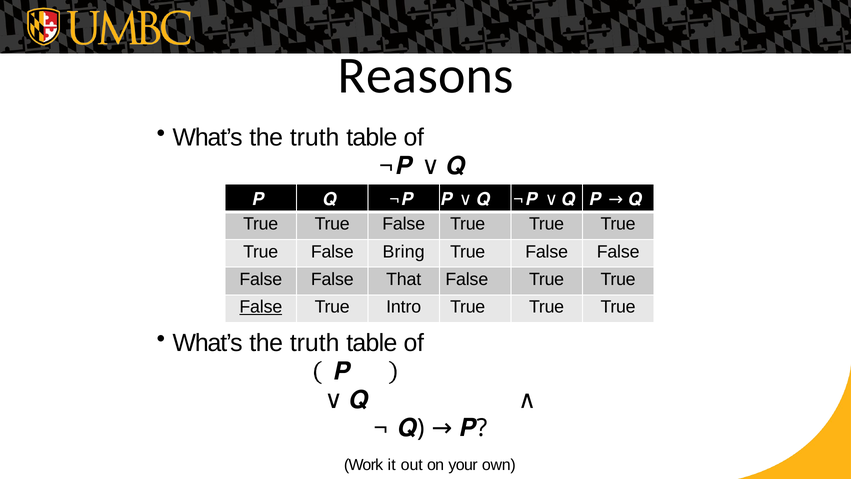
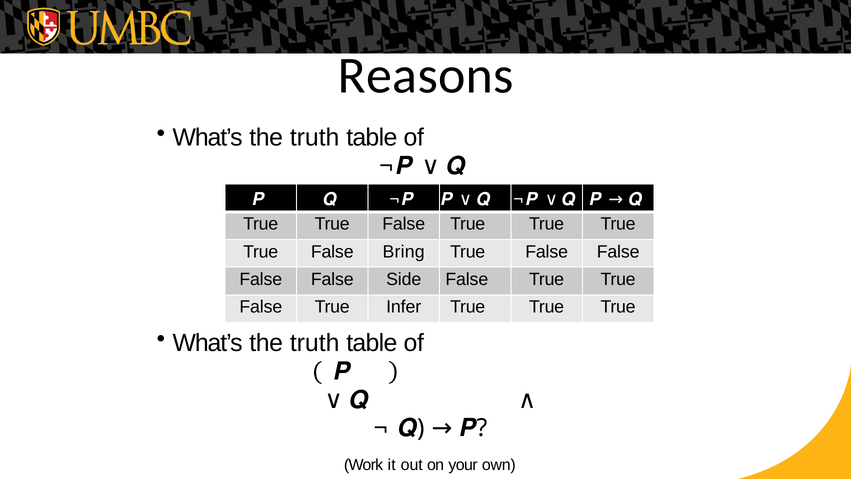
That: That -> Side (404, 279)
False underline: present -> none (261, 307)
Intro: Intro -> Infer (404, 307)
